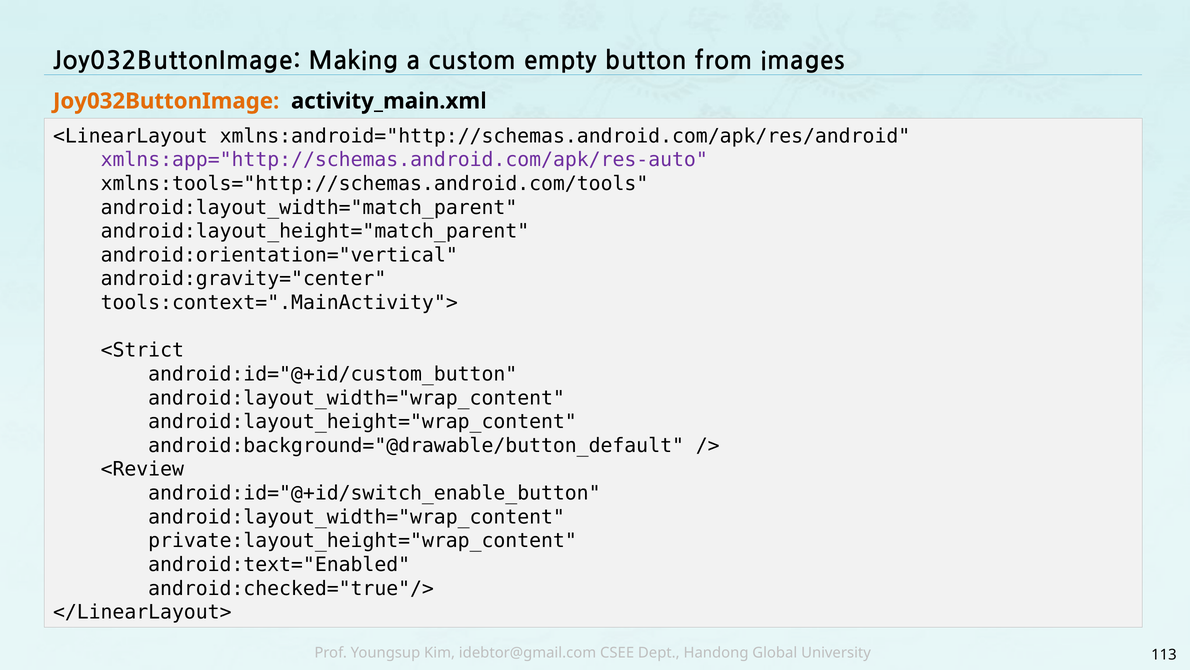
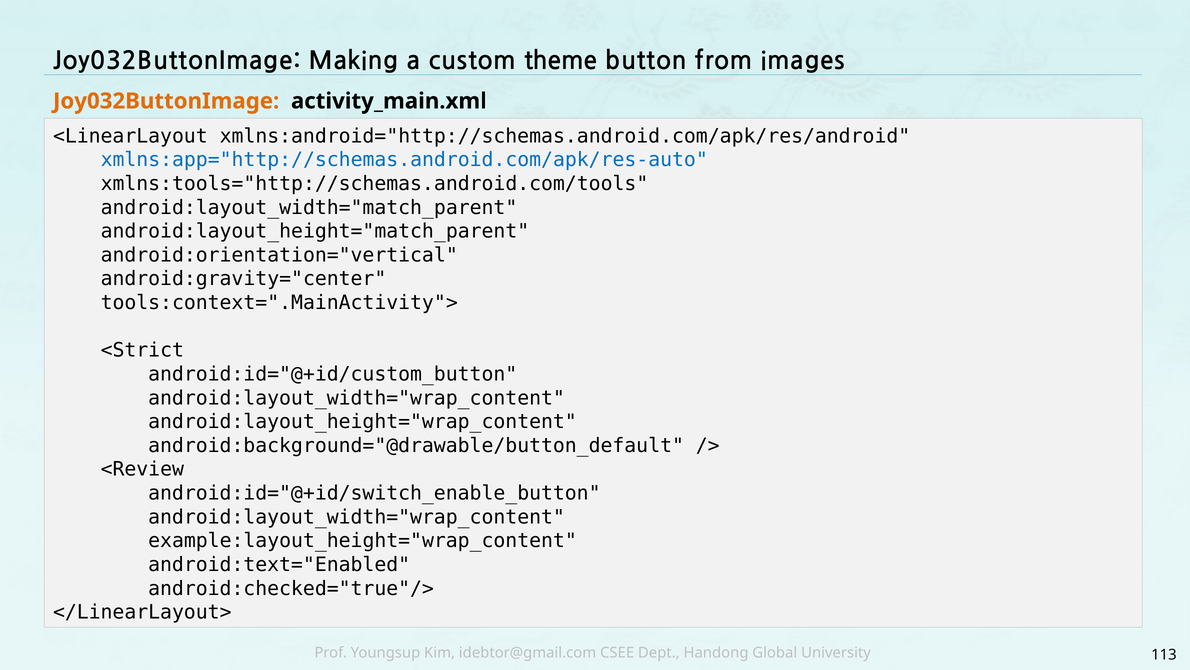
empty: empty -> theme (561, 61)
xmlns:app="http://schemas.android.com/apk/res-auto colour: purple -> blue (404, 160)
private:layout_height="wrap_content: private:layout_height="wrap_content -> example:layout_height="wrap_content (363, 540)
